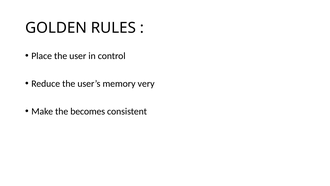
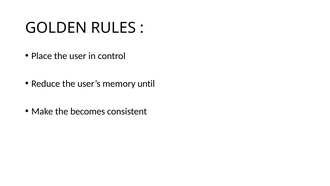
very: very -> until (146, 83)
